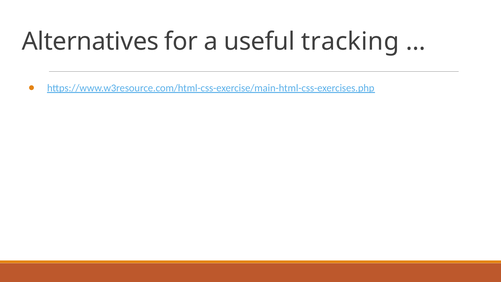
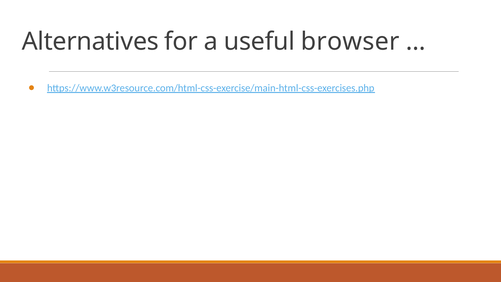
tracking: tracking -> browser (350, 42)
